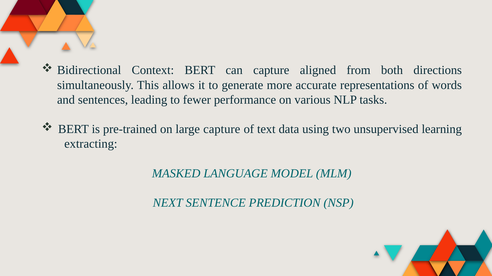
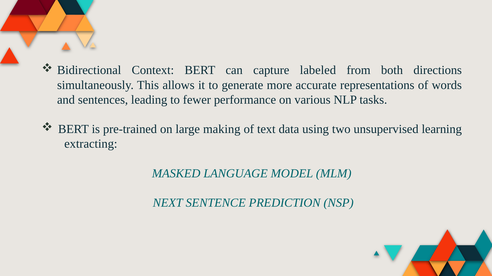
aligned: aligned -> labeled (318, 70)
large capture: capture -> making (222, 129)
